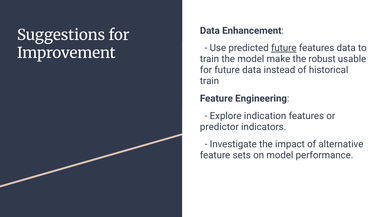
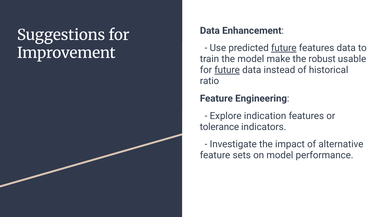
future underline: none -> present (227, 70)
train: train -> ratio (210, 81)
predictor: predictor -> tolerance (219, 127)
